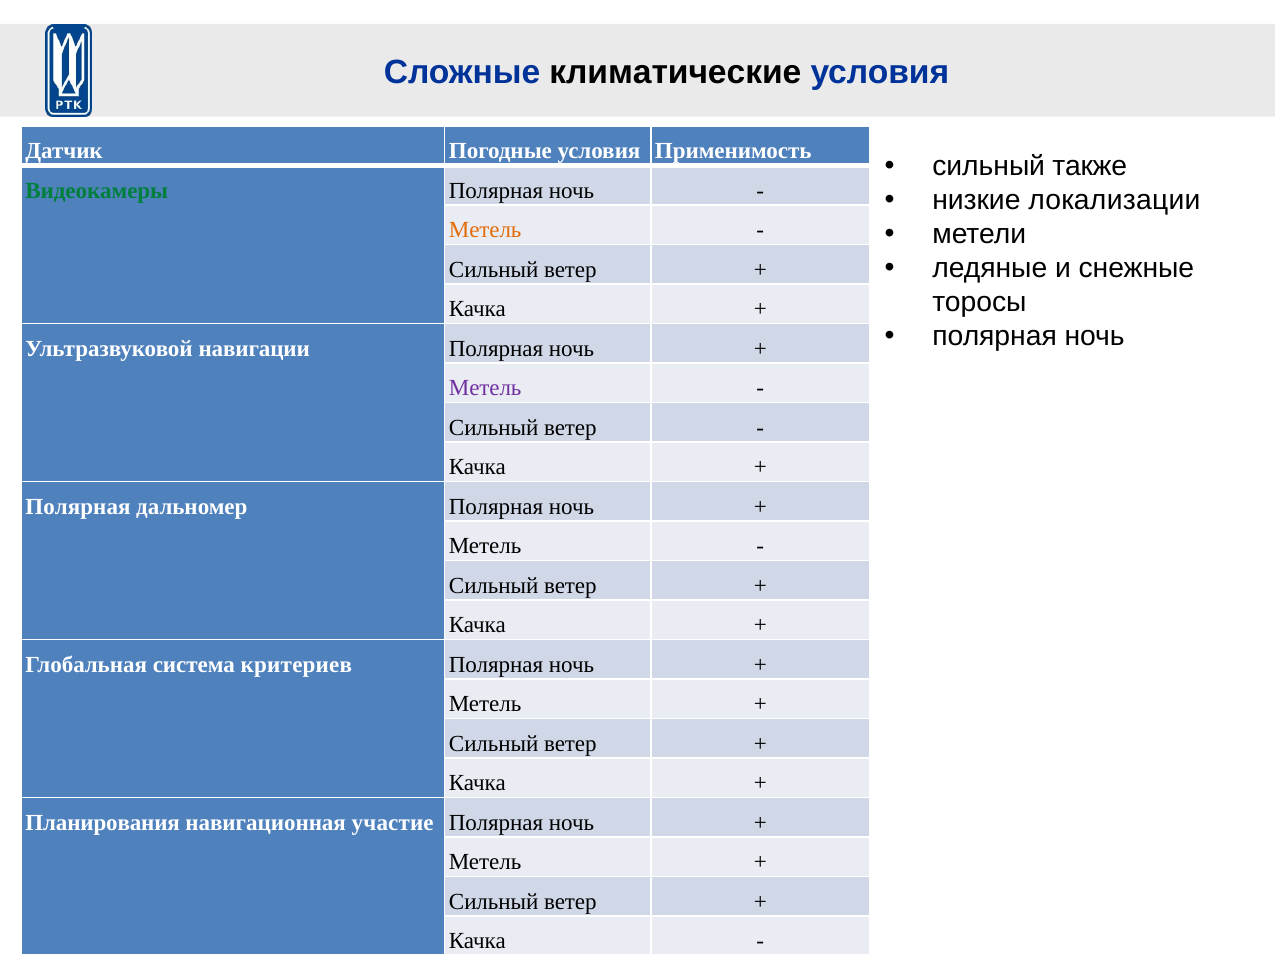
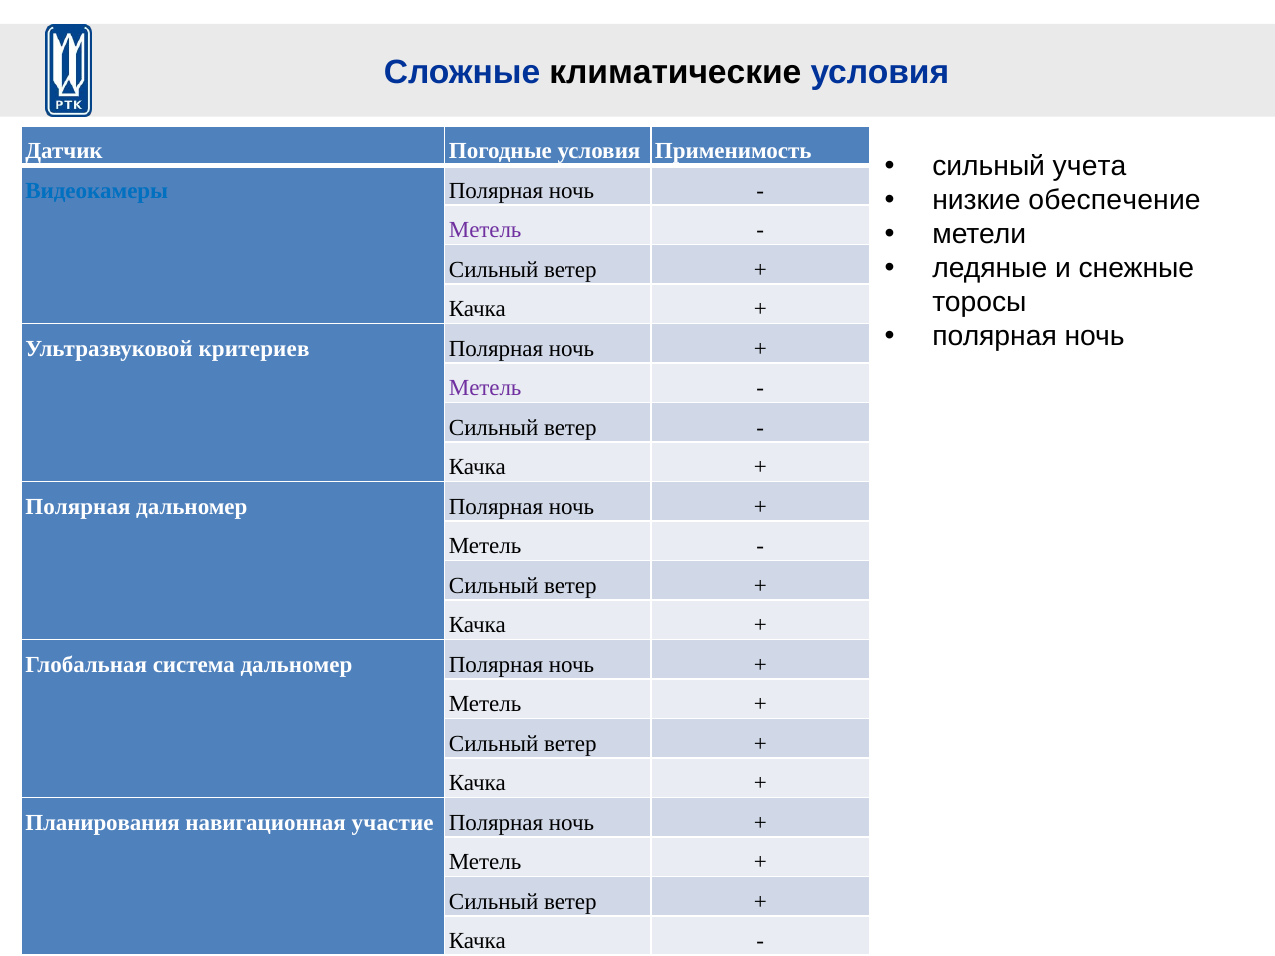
также: также -> учета (1090, 167)
Видеокамеры colour: green -> blue (97, 191)
локализации: локализации -> обеспечение (1115, 201)
Метель colour: orange -> purple (485, 230)
навигации: навигации -> критериев (254, 349)
система критериев: критериев -> дальномер (297, 665)
